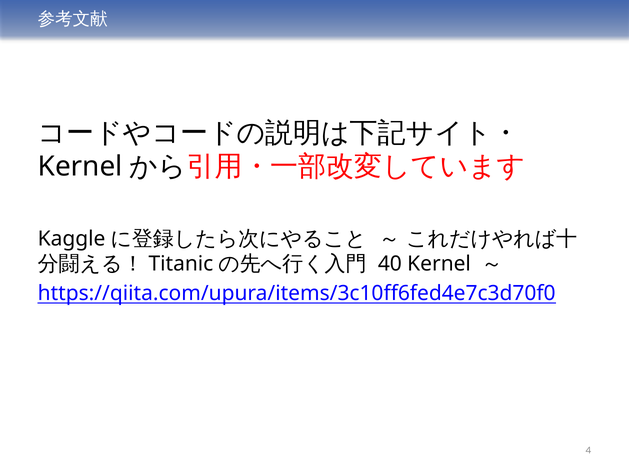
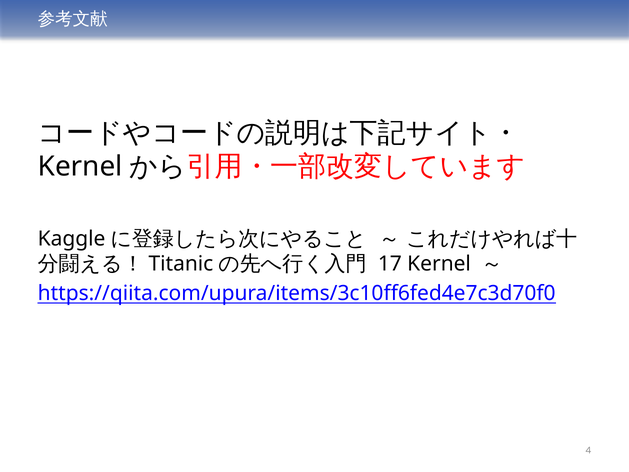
40: 40 -> 17 (390, 264)
